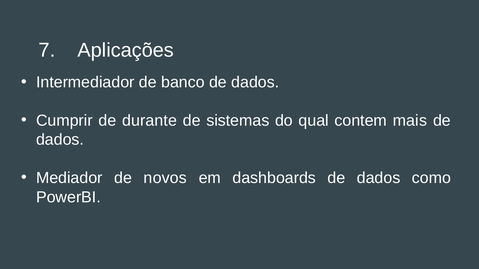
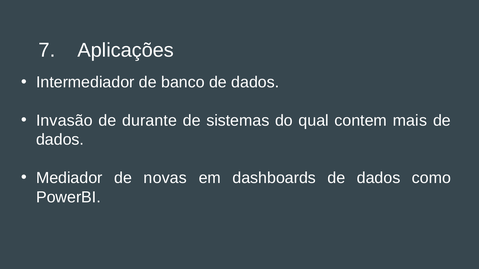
Cumprir: Cumprir -> Invasão (64, 121)
novos: novos -> novas (165, 178)
